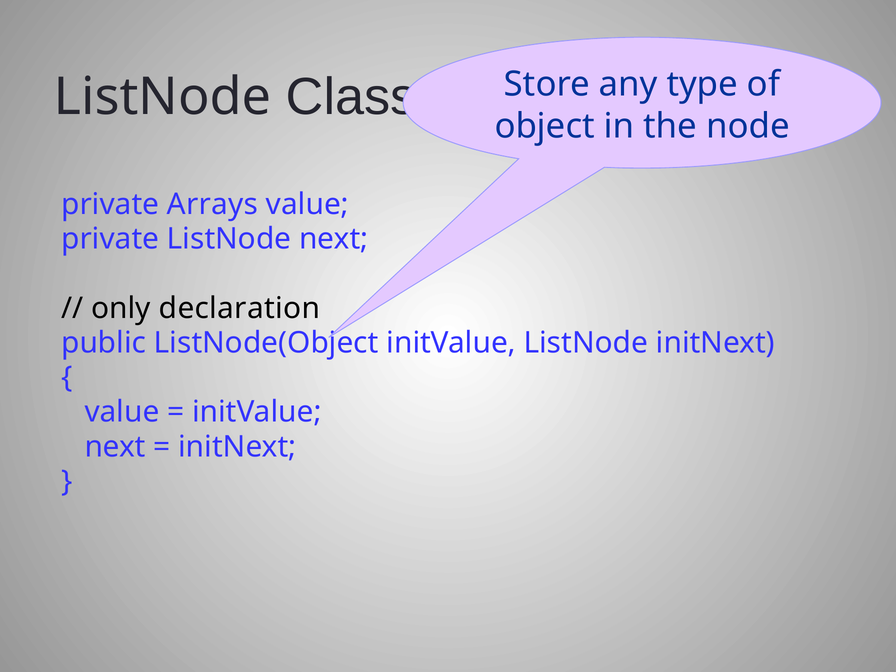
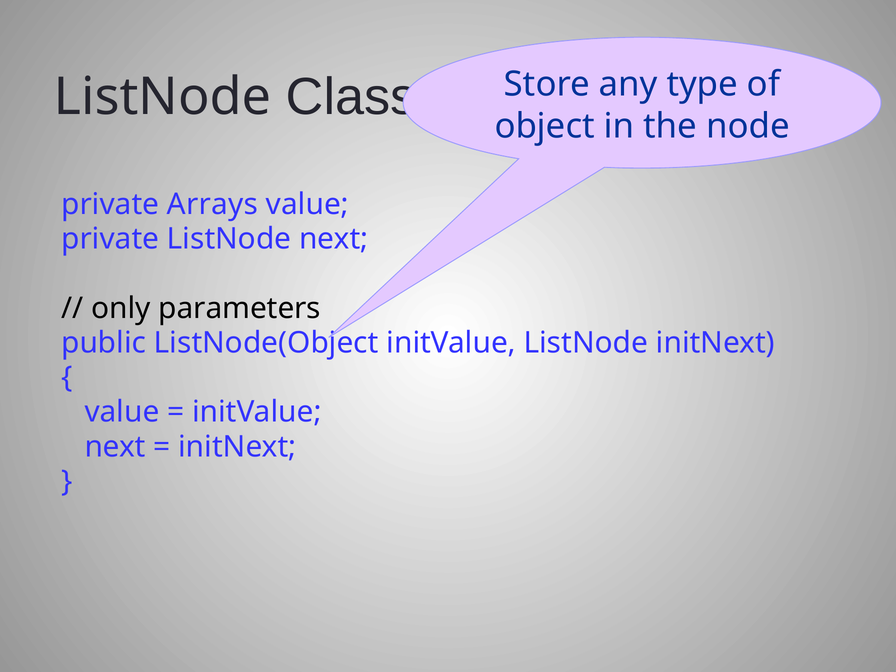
declaration: declaration -> parameters (240, 308)
